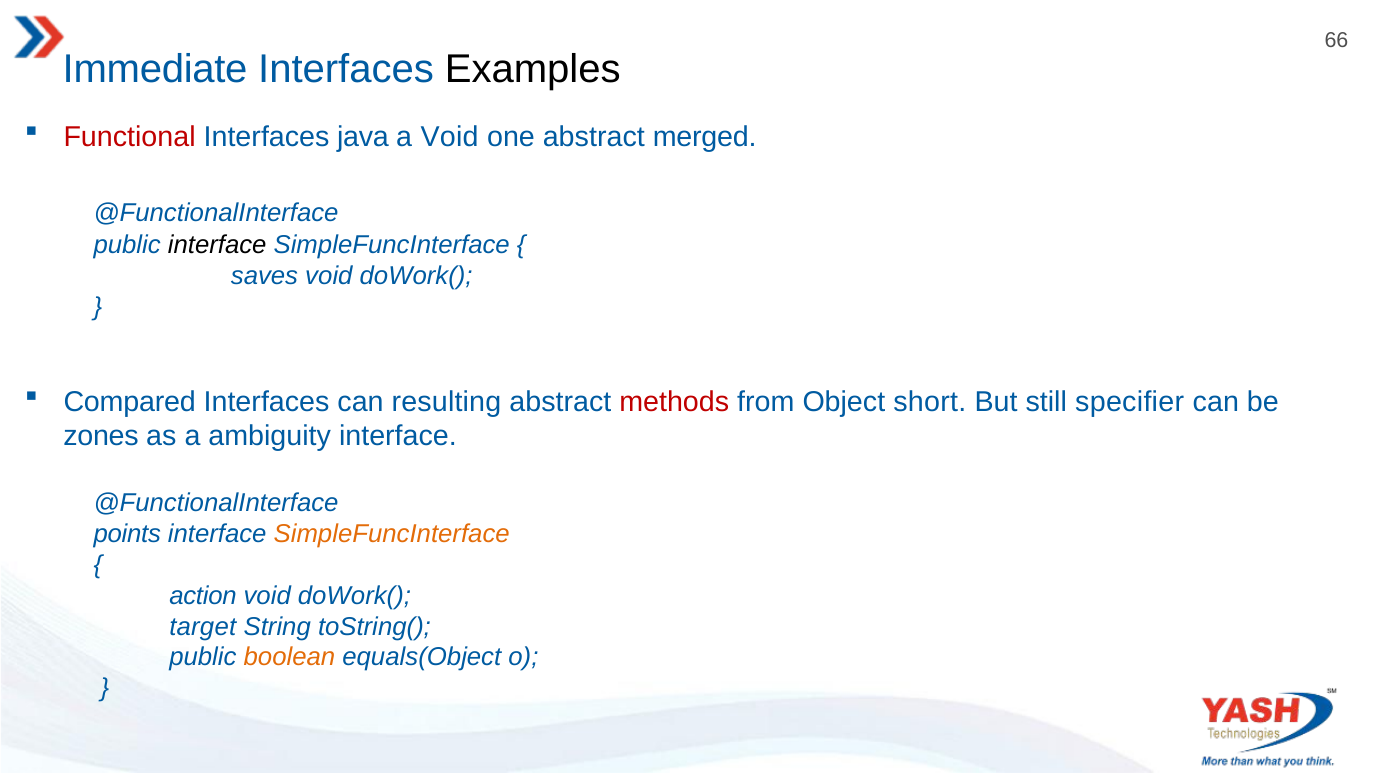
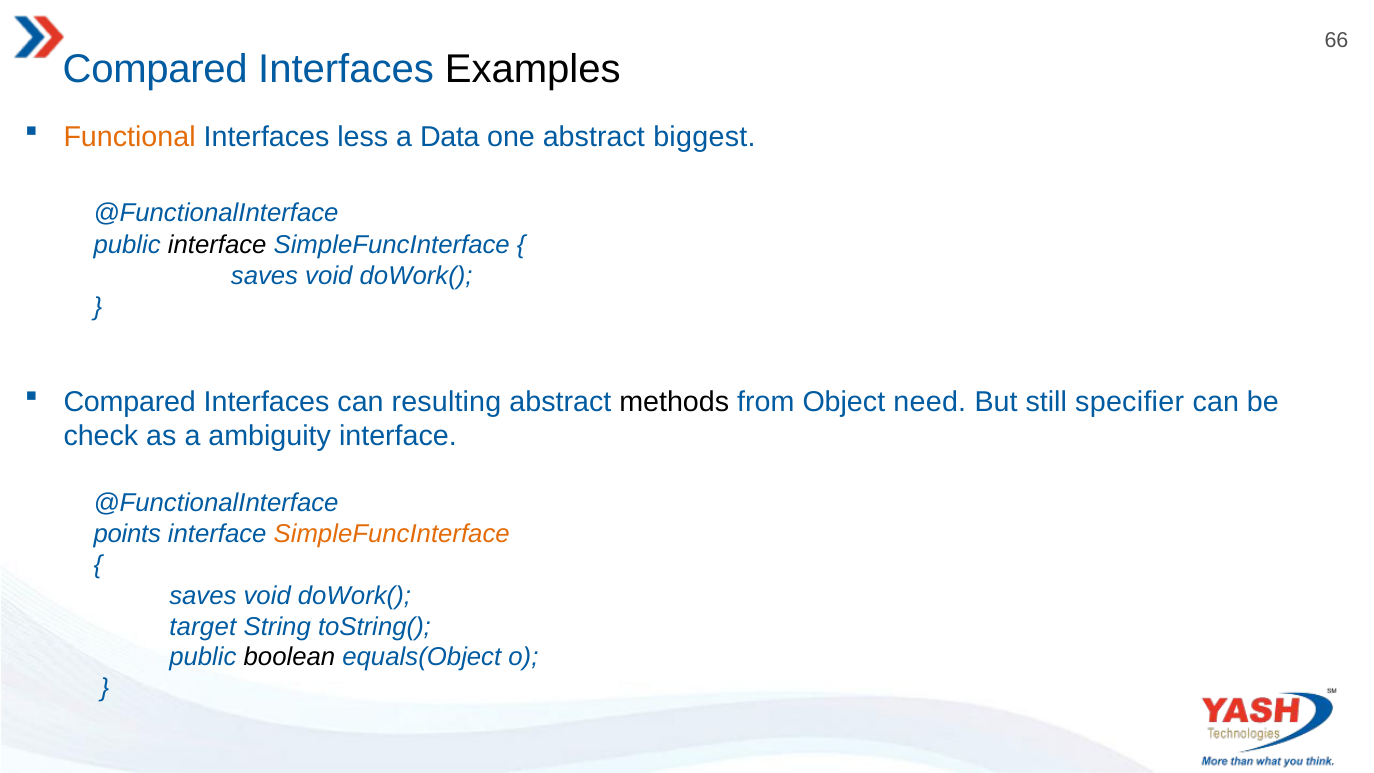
Immediate: Immediate -> Compared (155, 69)
Functional colour: red -> orange (130, 137)
java: java -> less (363, 137)
a Void: Void -> Data (450, 137)
merged: merged -> biggest (704, 137)
methods colour: red -> black (674, 402)
short: short -> need (930, 402)
zones: zones -> check (101, 436)
action: action -> saves (203, 596)
boolean colour: orange -> black (289, 658)
